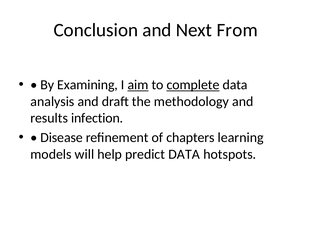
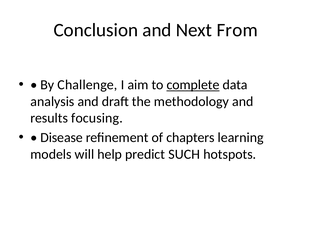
Examining: Examining -> Challenge (87, 85)
aim underline: present -> none (138, 85)
infection: infection -> focusing (97, 118)
predict DATA: DATA -> SUCH (184, 154)
